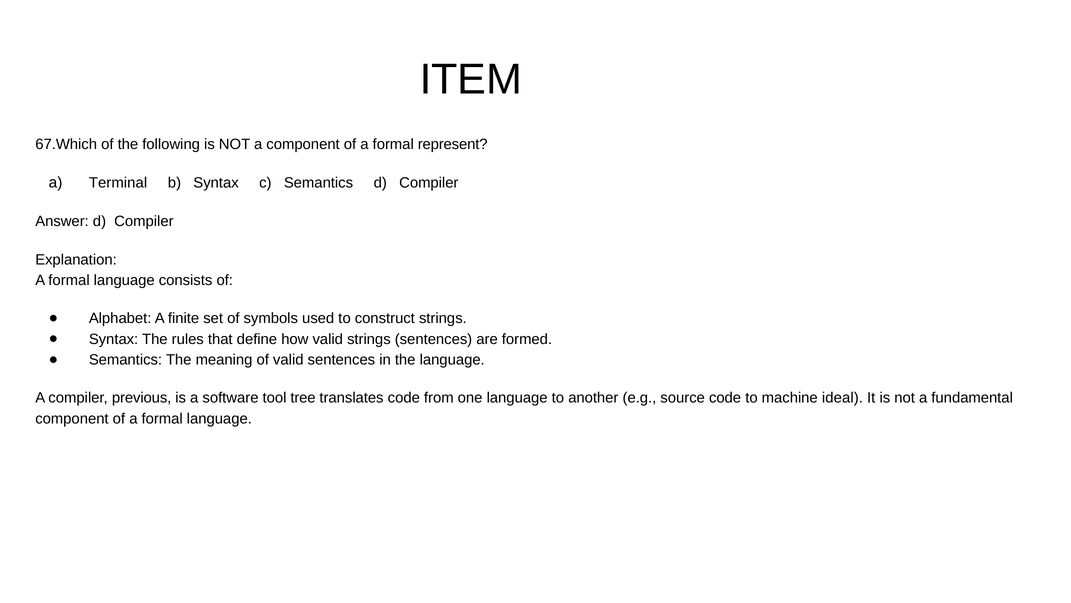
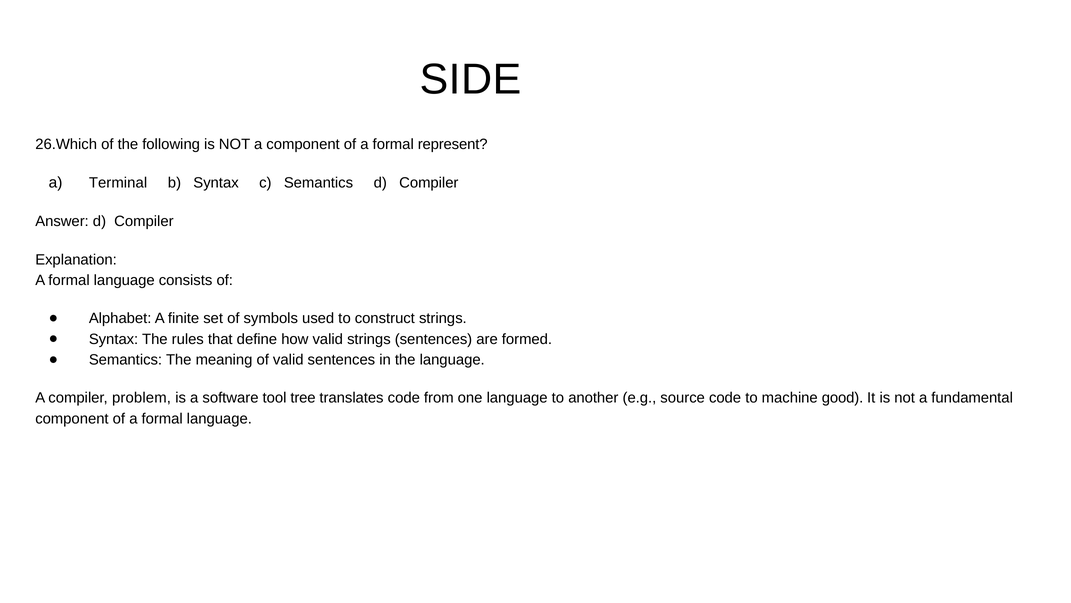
ITEM: ITEM -> SIDE (470, 79)
67.Which: 67.Which -> 26.Which (66, 144)
previous: previous -> problem (141, 398)
ideal: ideal -> good (843, 398)
